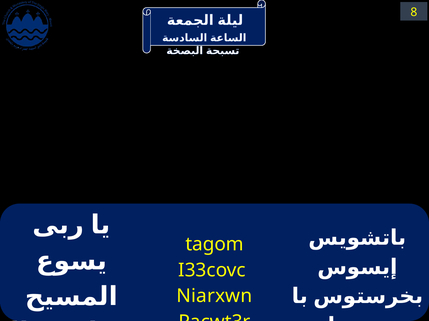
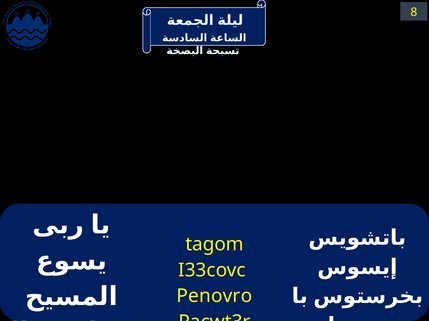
Niarxwn: Niarxwn -> Penovro (214, 297)
